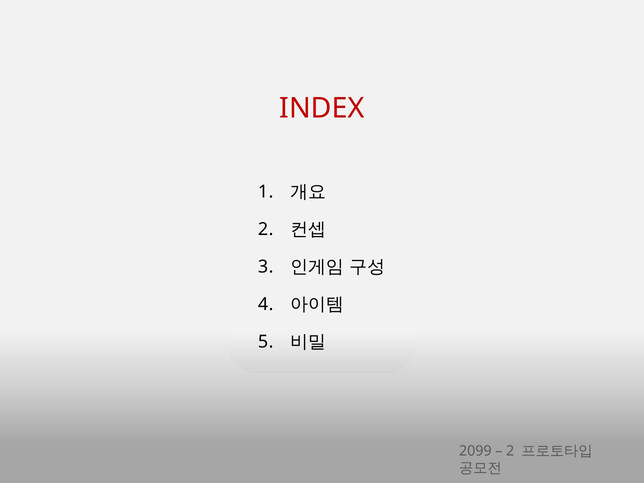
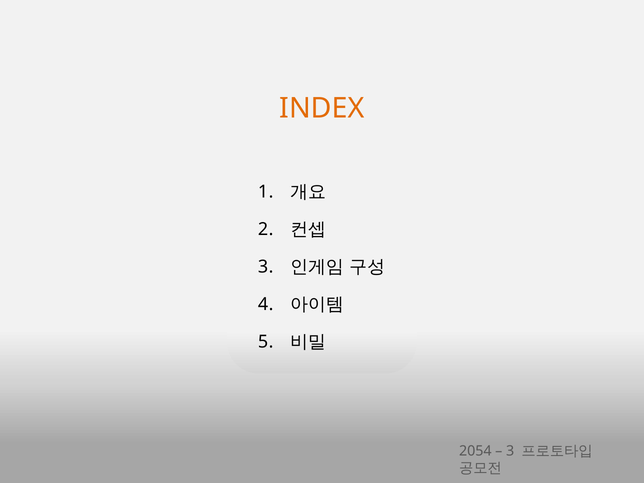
INDEX colour: red -> orange (322, 108)
2099: 2099 -> 2054 (475, 451)
2: 2 -> 3 (510, 451)
